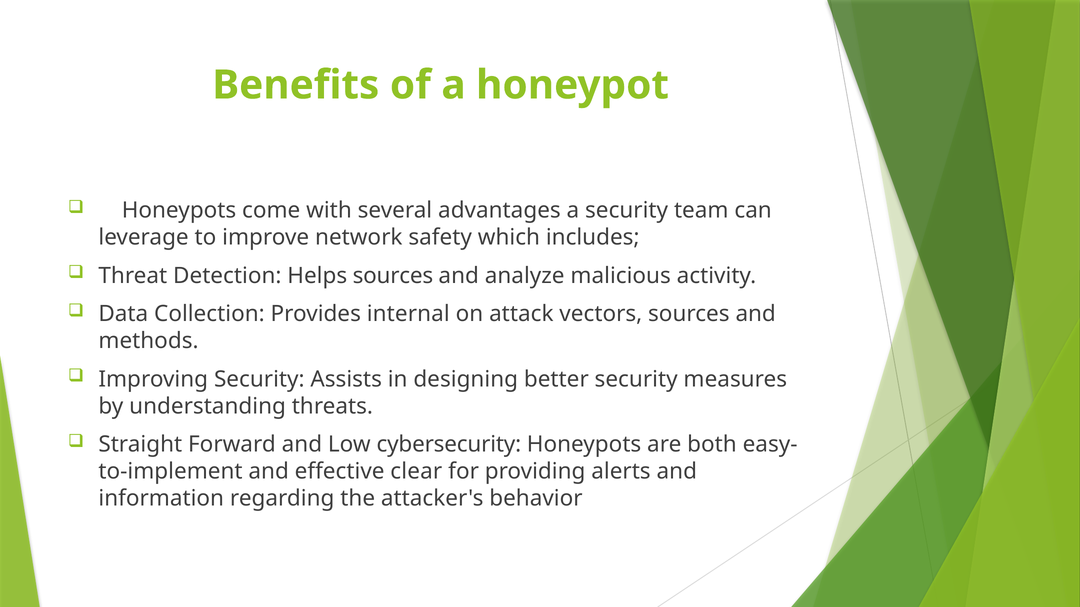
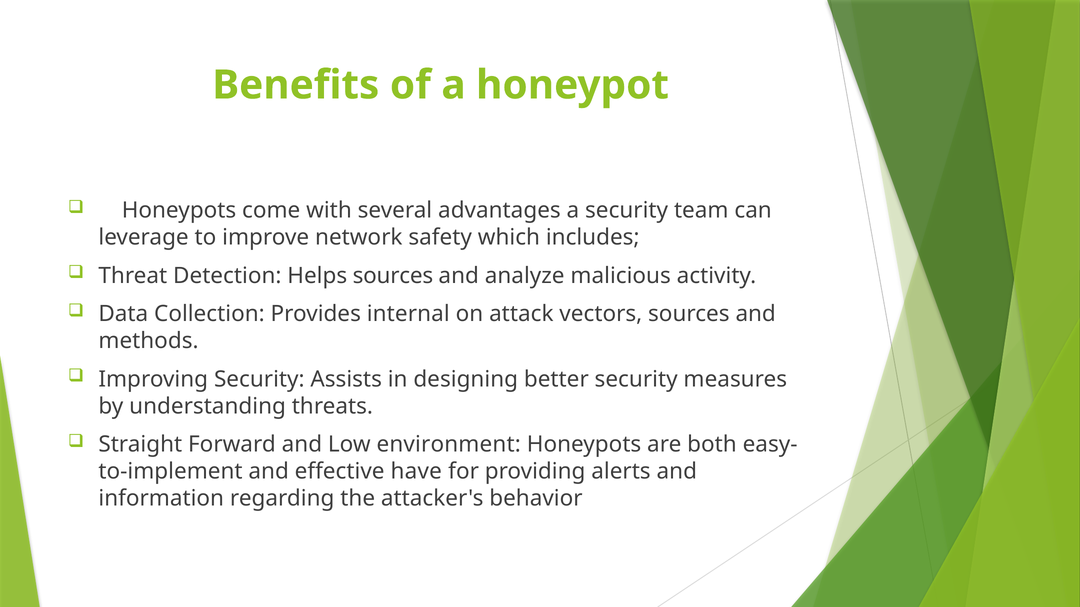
cybersecurity: cybersecurity -> environment (449, 445)
clear: clear -> have (416, 472)
